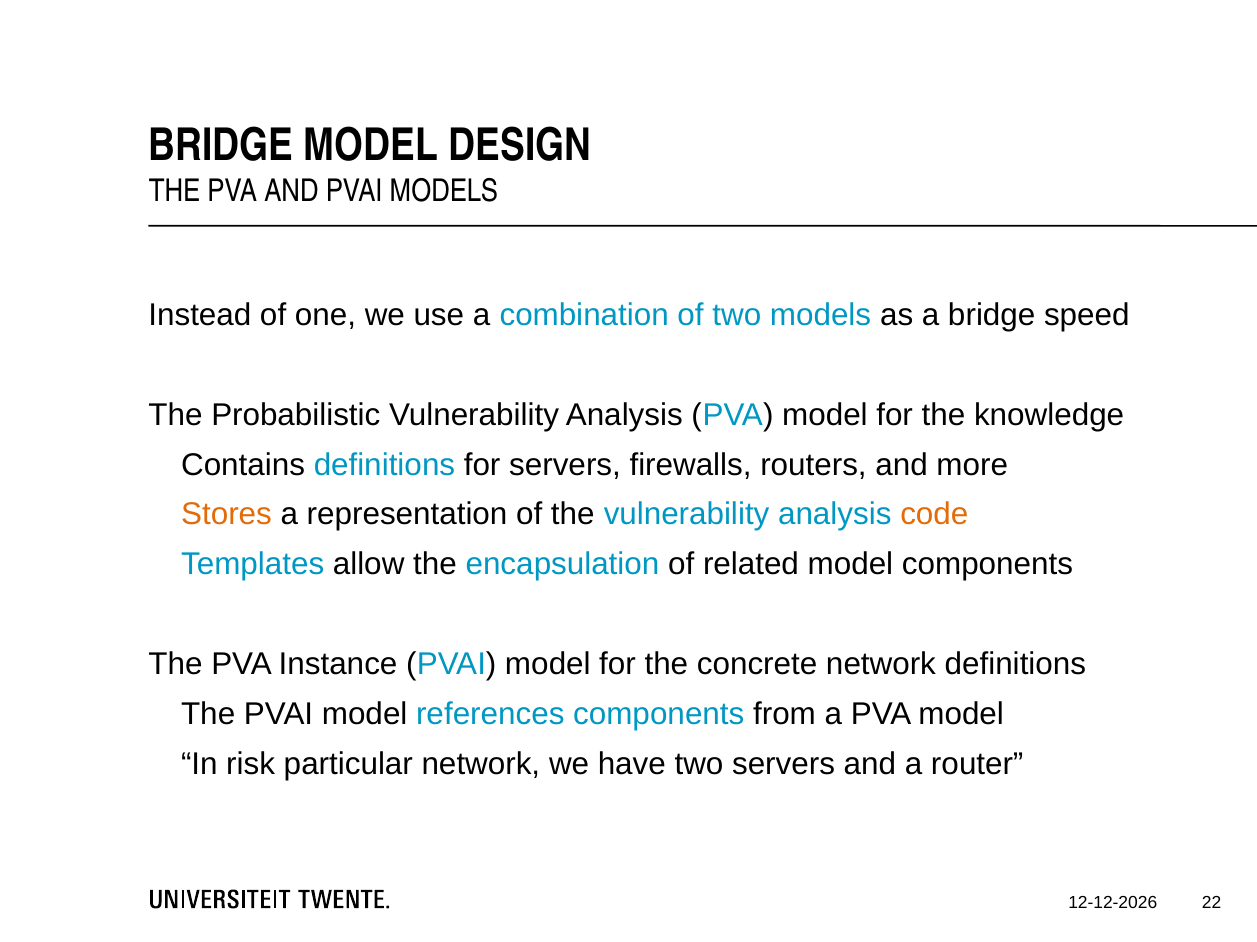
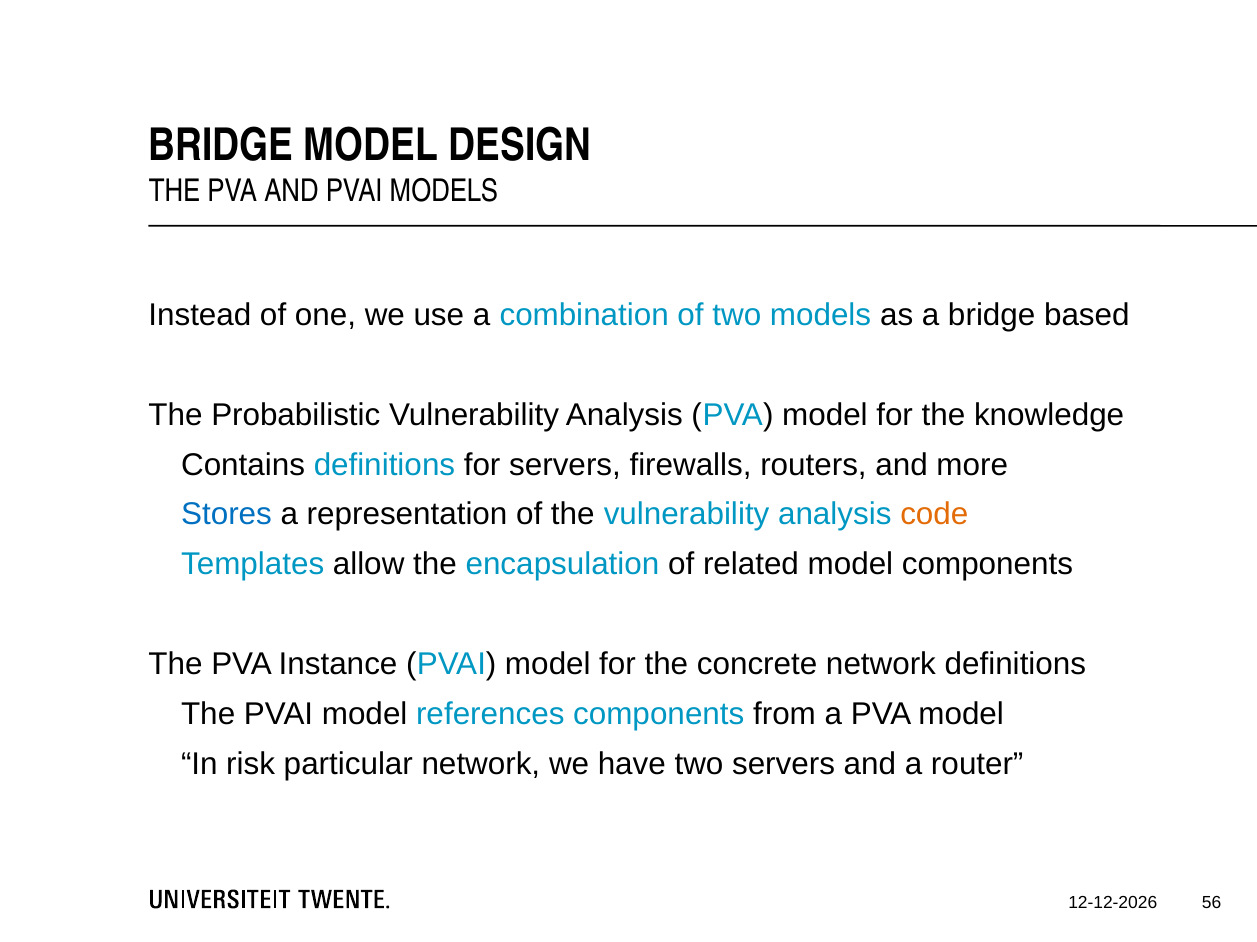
speed: speed -> based (1087, 315)
Stores colour: orange -> blue (227, 515)
22: 22 -> 56 (1212, 903)
